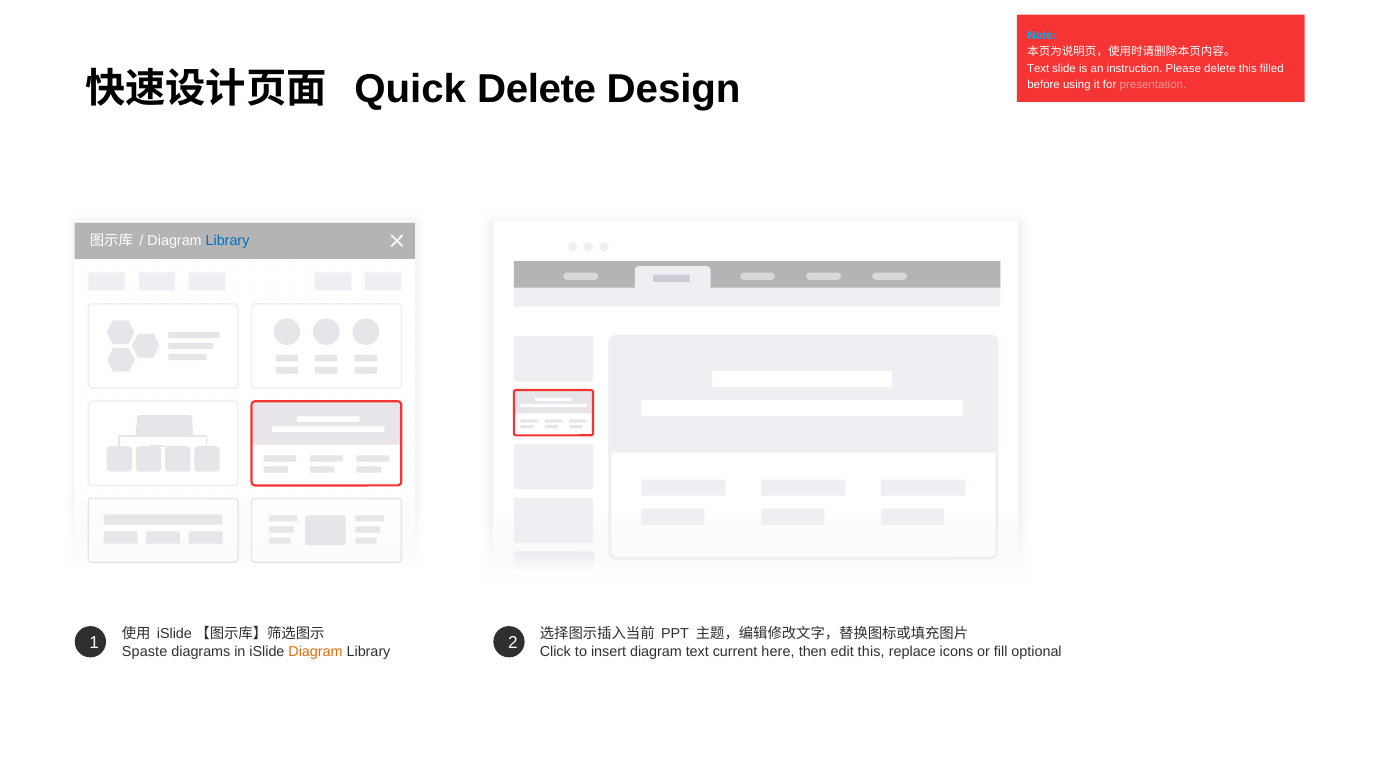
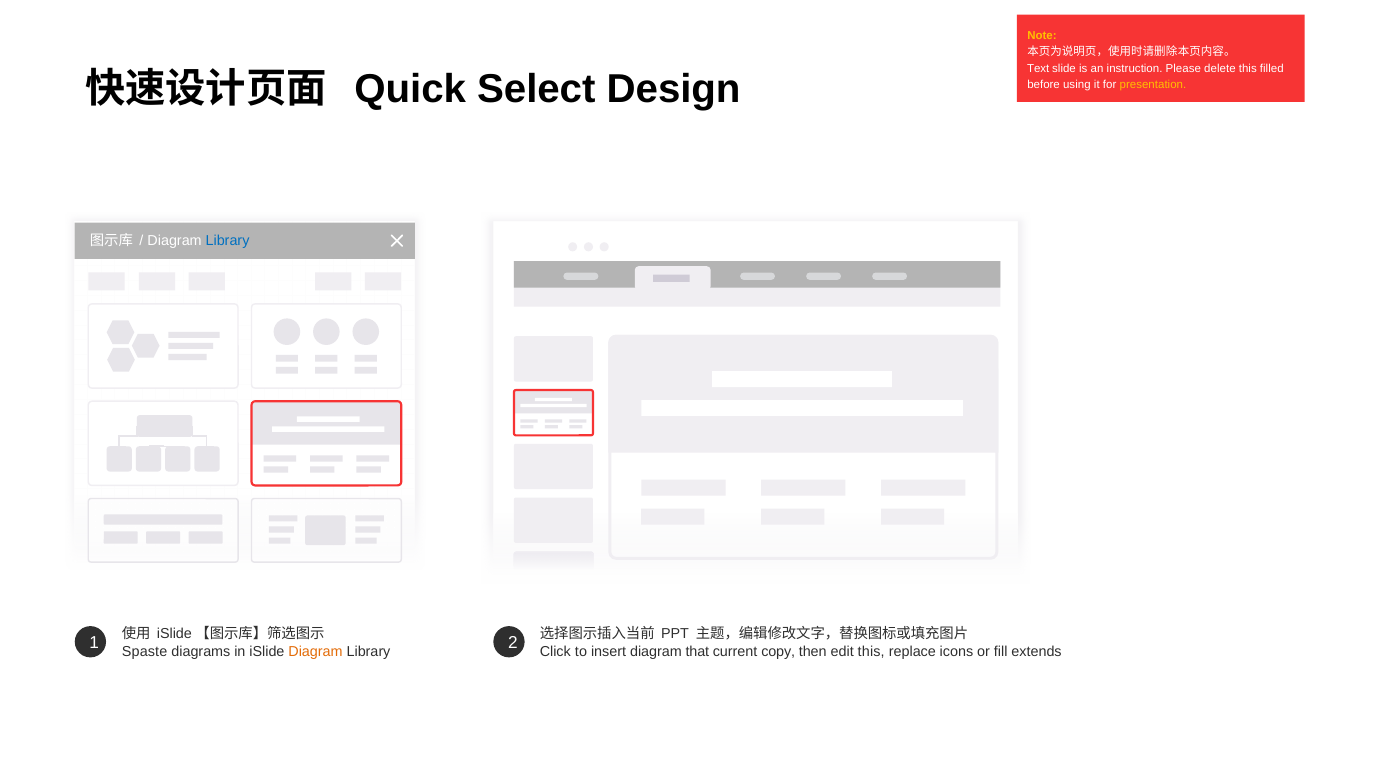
Note colour: light blue -> yellow (1042, 36)
Quick Delete: Delete -> Select (536, 89)
presentation colour: pink -> yellow (1153, 85)
diagram text: text -> that (697, 651)
here: here -> copy (778, 651)
optional: optional -> extends (1037, 651)
